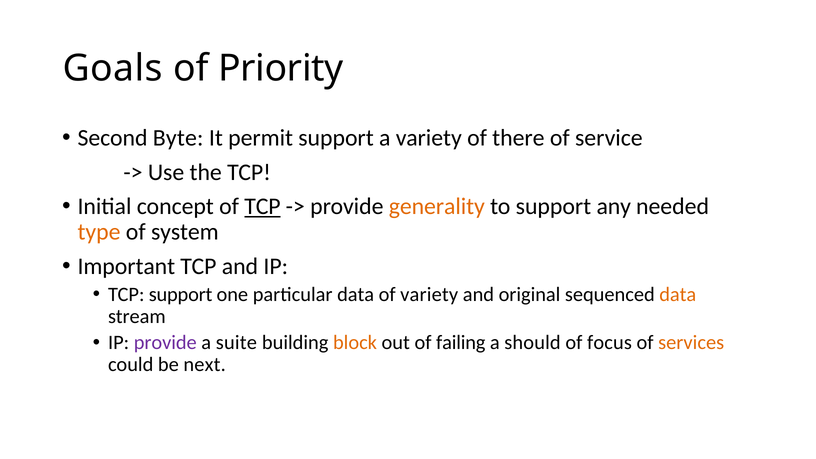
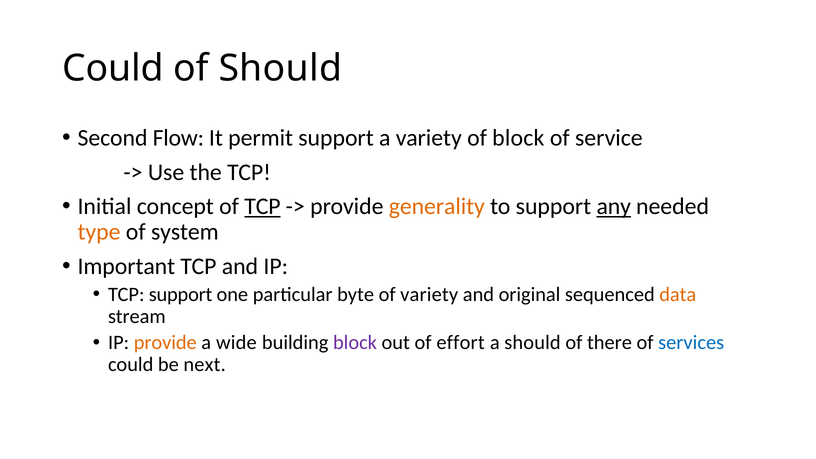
Goals: Goals -> Could (113, 69)
of Priority: Priority -> Should (280, 69)
Byte: Byte -> Flow (178, 138)
of there: there -> block (518, 138)
any underline: none -> present (614, 206)
particular data: data -> byte (356, 294)
provide colour: purple -> orange (165, 343)
suite: suite -> wide (236, 343)
block colour: orange -> purple (355, 343)
failing: failing -> effort (461, 343)
focus: focus -> there (610, 343)
services colour: orange -> blue (691, 343)
